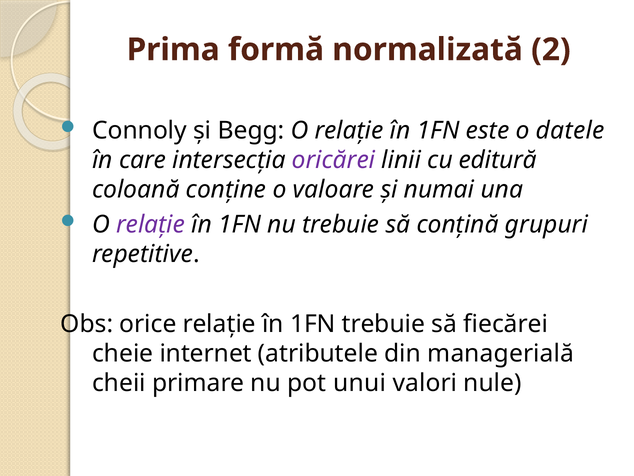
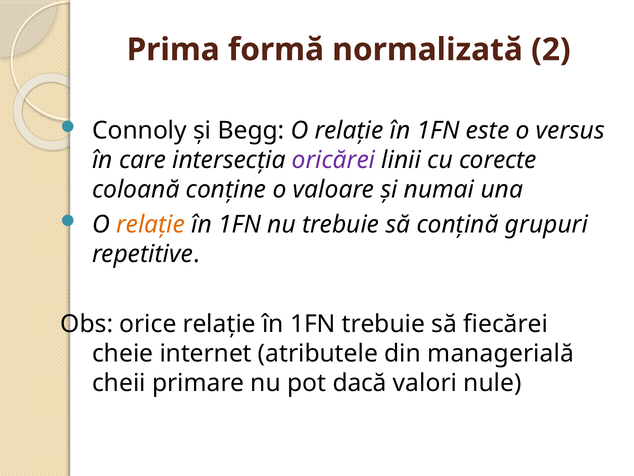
datele: datele -> versus (570, 131)
editură: editură -> corecte (498, 160)
relaţie colour: purple -> orange (151, 224)
unui: unui -> dacă (360, 383)
